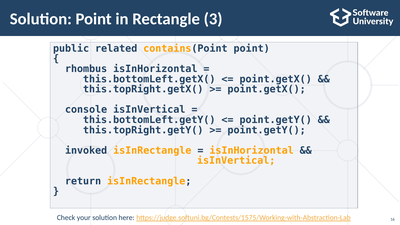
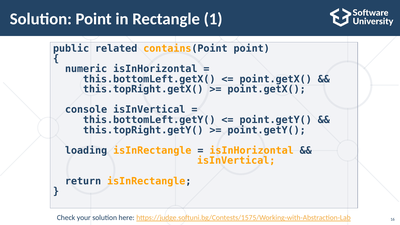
3: 3 -> 1 (213, 19)
rhombus: rhombus -> numeric (86, 69)
invoked: invoked -> loading (86, 150)
